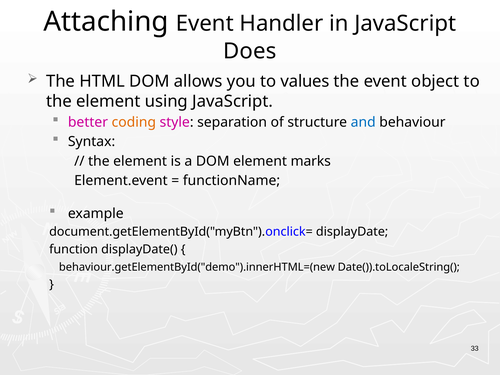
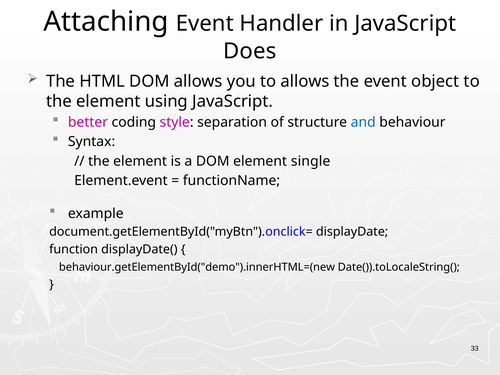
to values: values -> allows (305, 81)
coding colour: orange -> black (134, 122)
marks: marks -> single (311, 161)
